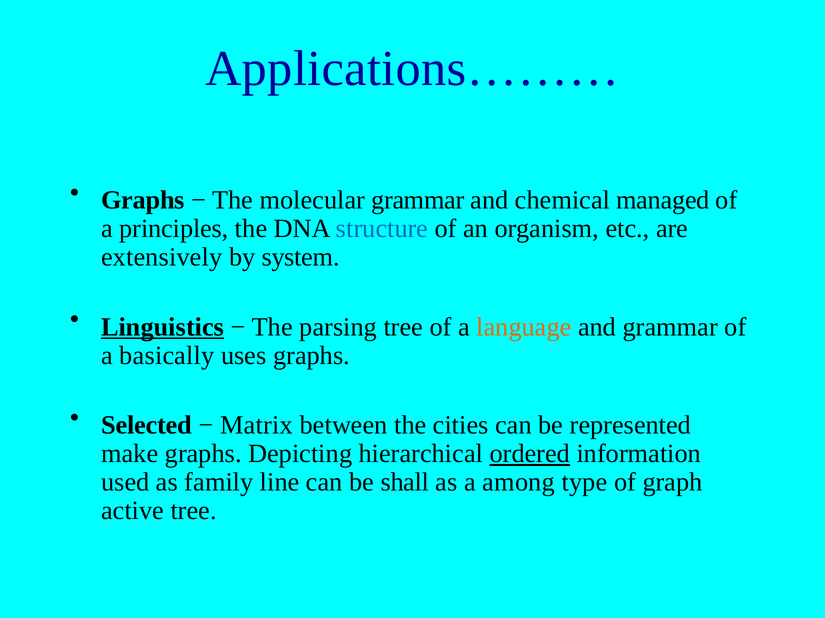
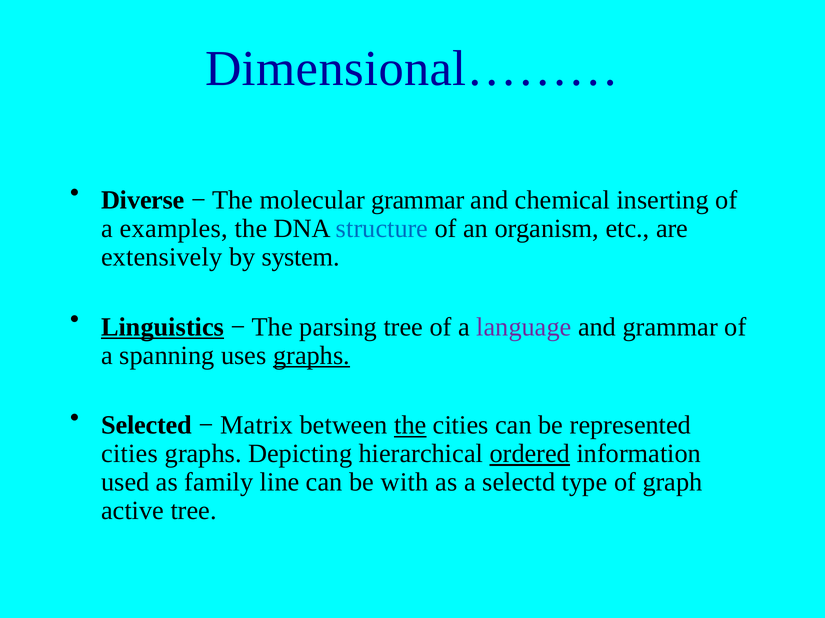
Applications………: Applications……… -> Dimensional……… (412, 69)
Graphs: Graphs -> Diverse (143, 201)
managed: managed -> inserting (663, 201)
principles: principles -> examples (174, 229)
language colour: orange -> purple (524, 327)
basically: basically -> spanning (167, 356)
graphs underline: none -> present (311, 356)
the underline: none -> present (410, 426)
make: make -> cities (130, 454)
shall: shall -> with (405, 483)
among: among -> selectd (519, 483)
